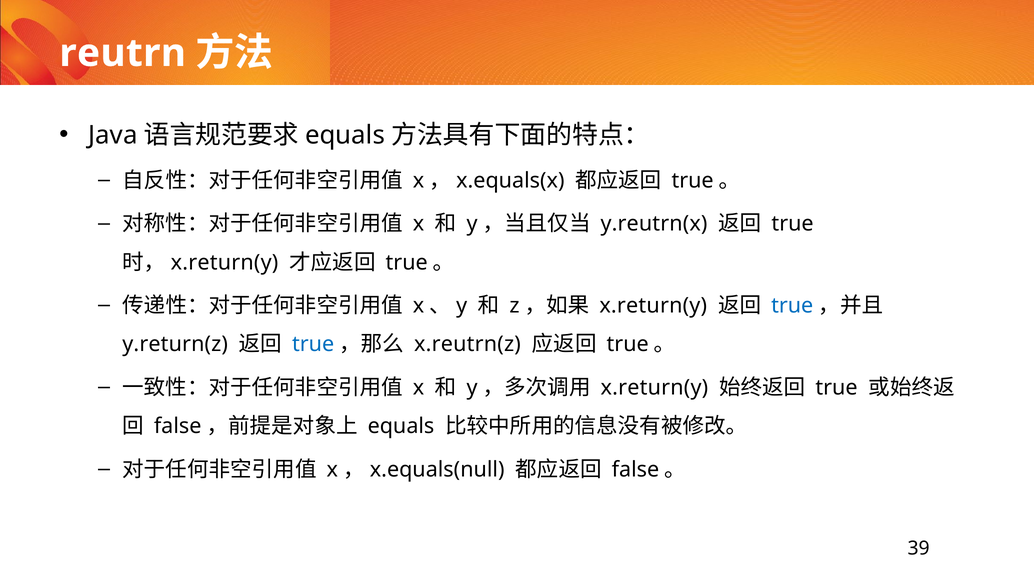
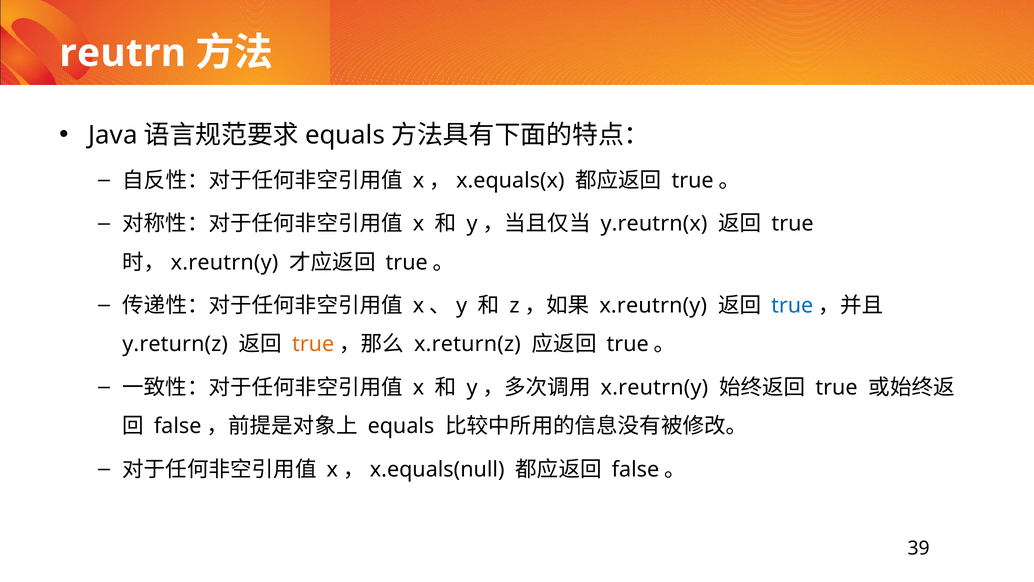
x.return(y: x.return(y -> x.reutrn(y (225, 262)
x.return(y: x.return(y -> x.reutrn(y (653, 305)
true colour: blue -> orange (313, 344)
x.reutrn(z: x.reutrn(z -> x.return(z (467, 344)
x.return(y: x.return(y -> x.reutrn(y (654, 387)
